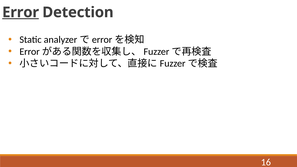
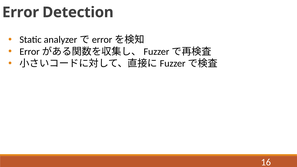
Error underline: present -> none (21, 12)
